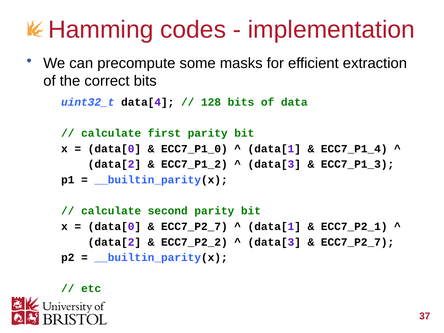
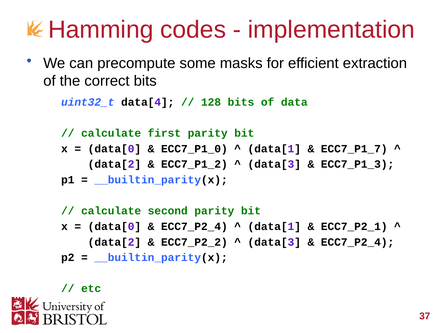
ECC7_P1_4: ECC7_P1_4 -> ECC7_P1_7 (354, 149)
ECC7_P2_7: ECC7_P2_7 -> ECC7_P2_4 (194, 226)
ECC7_P2_7: ECC7_P2_7 -> ECC7_P2_4 (358, 242)
